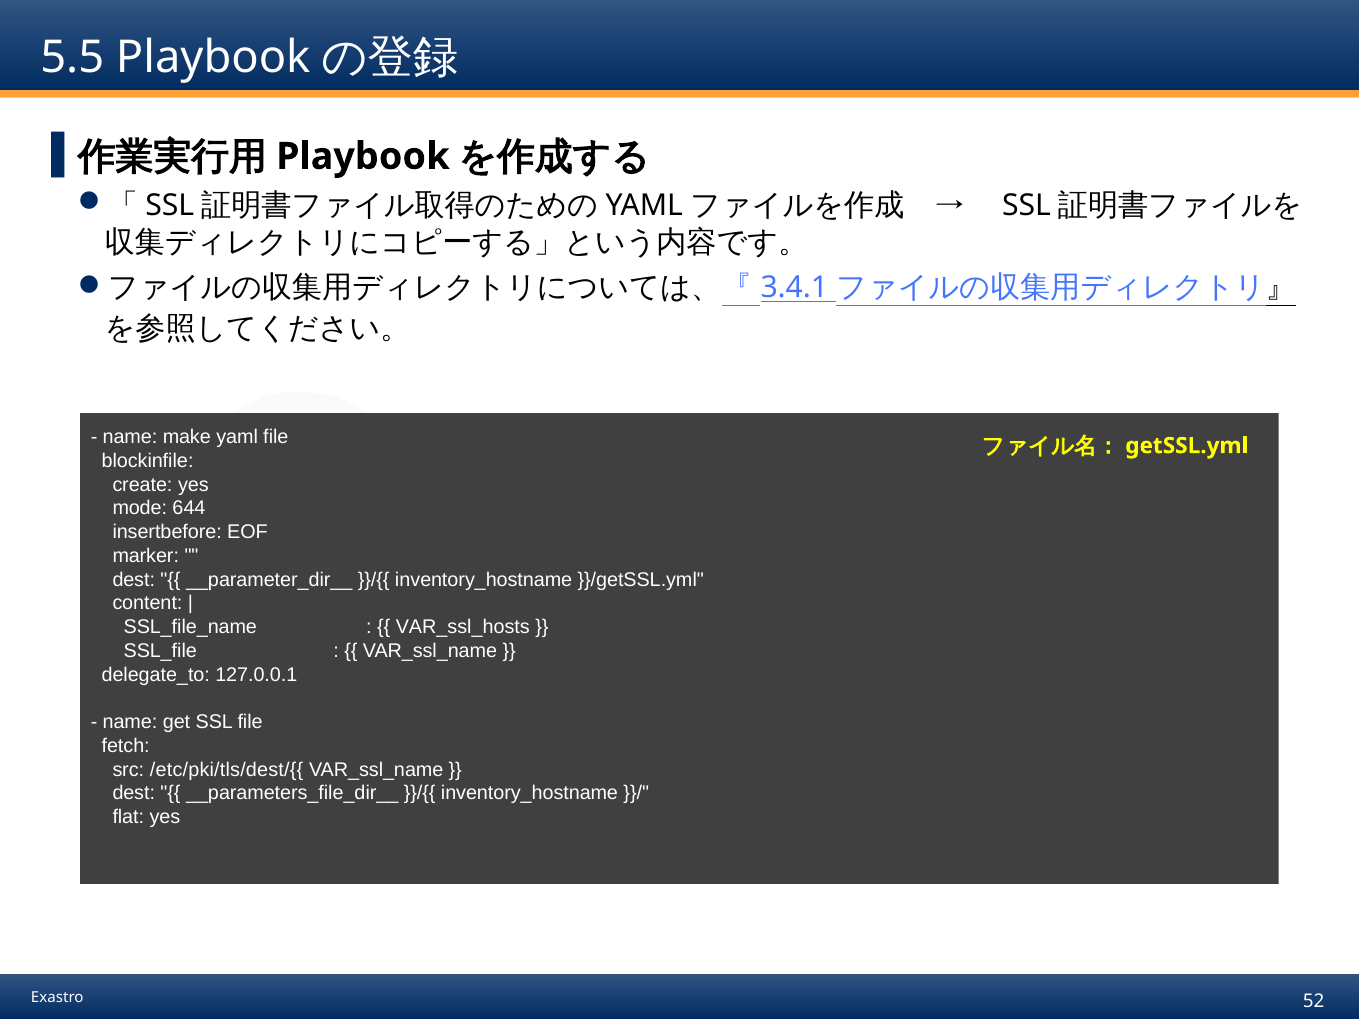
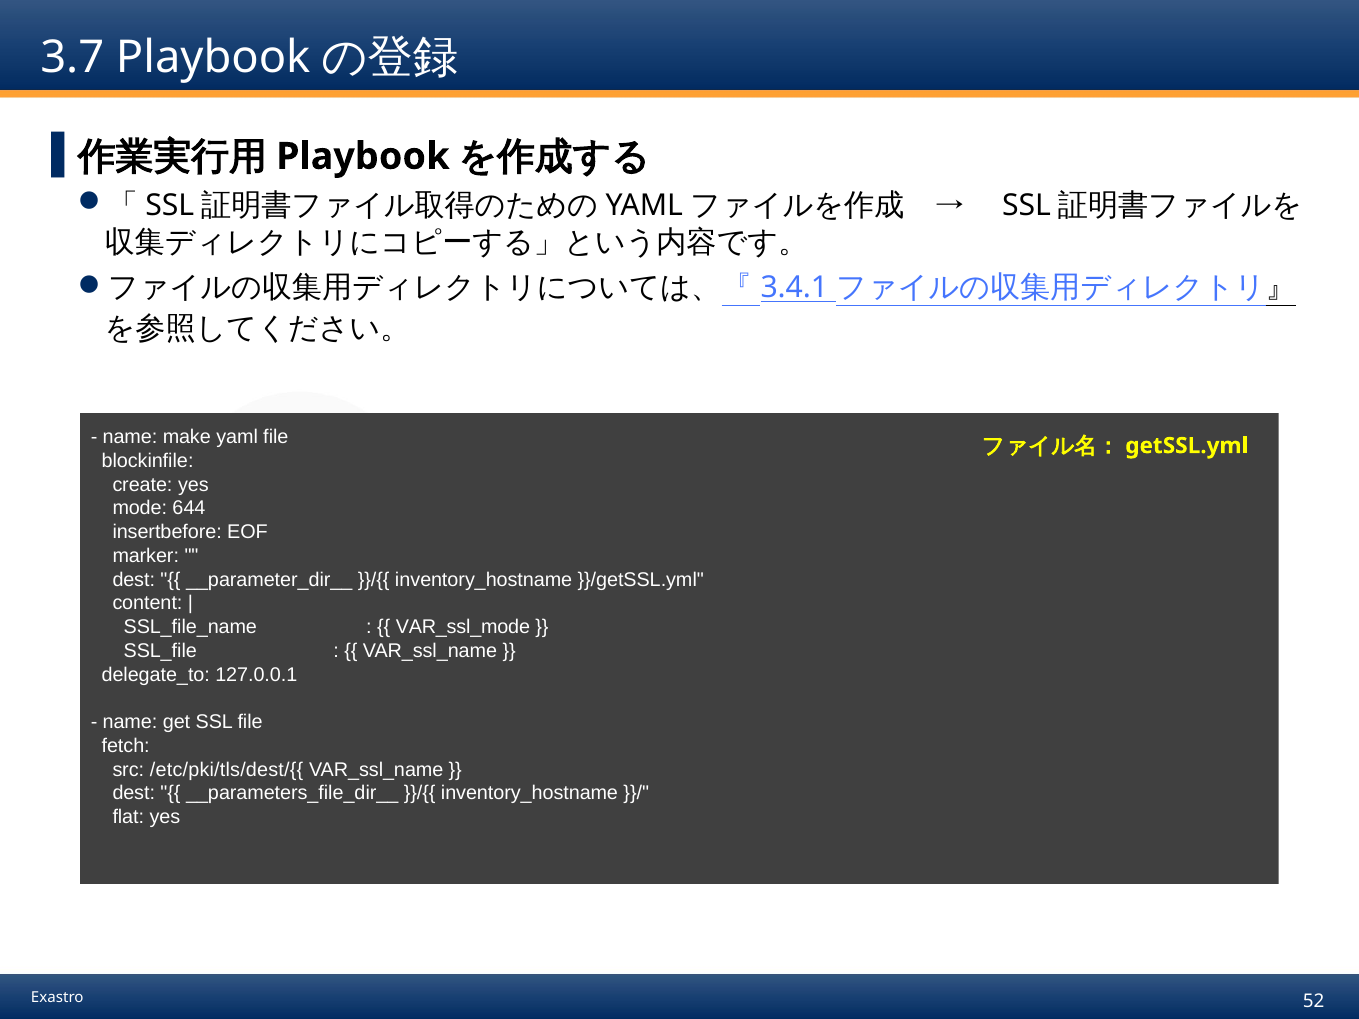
5.5: 5.5 -> 3.7 (72, 58)
VAR_ssl_hosts: VAR_ssl_hosts -> VAR_ssl_mode (463, 627)
